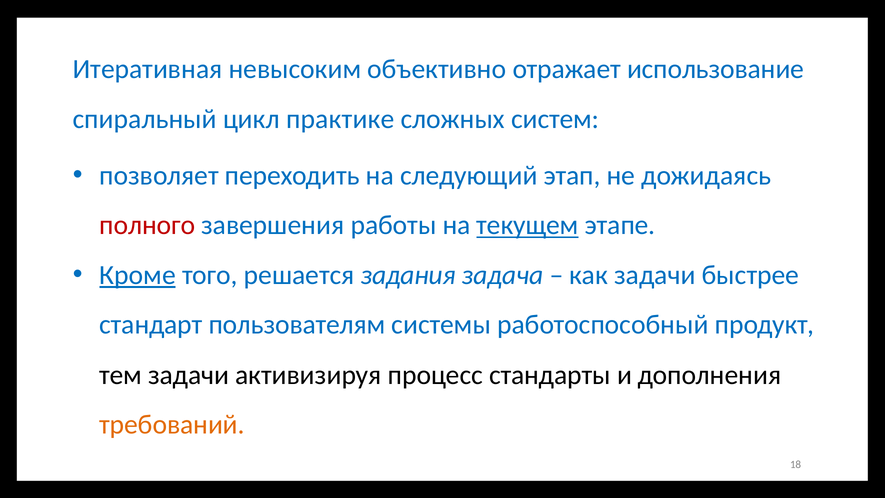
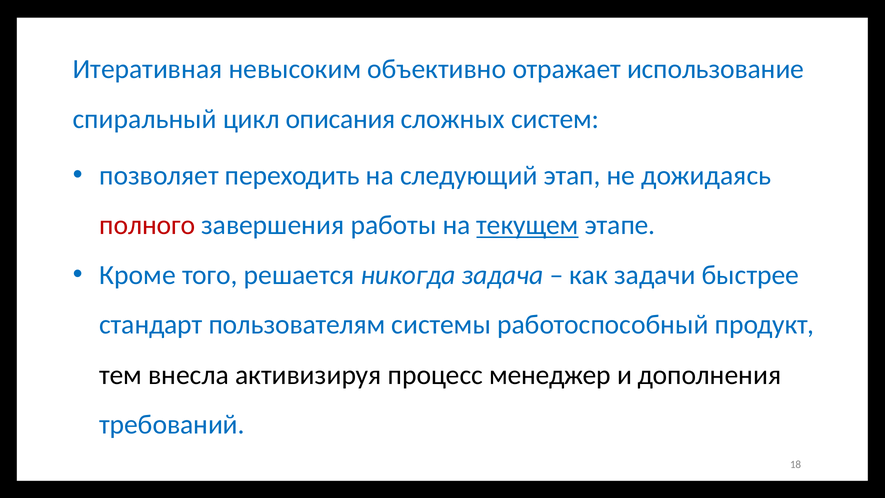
практике: практике -> описания (340, 119)
Кроме underline: present -> none (138, 275)
задания: задания -> никогда (408, 275)
тем задачи: задачи -> внесла (189, 375)
стандарты: стандарты -> менеджер (550, 375)
требований colour: orange -> blue (172, 425)
